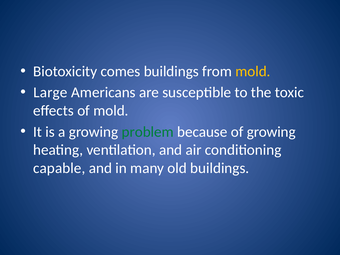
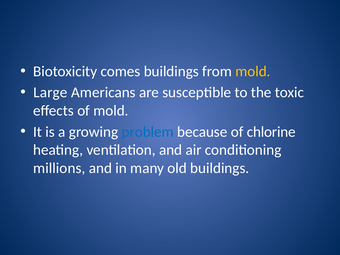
problem colour: green -> blue (148, 132)
of growing: growing -> chlorine (271, 132)
capable: capable -> millions (59, 168)
